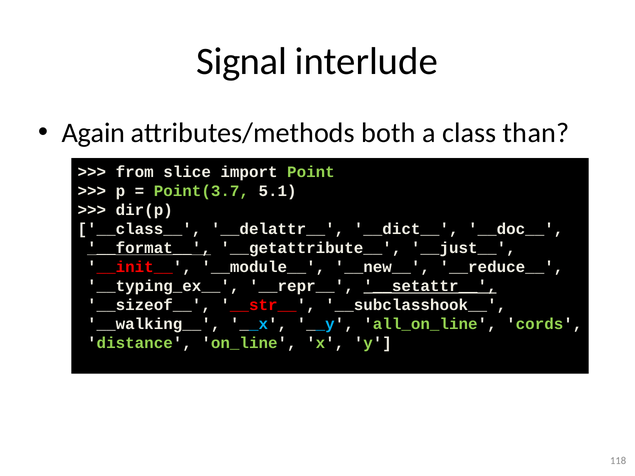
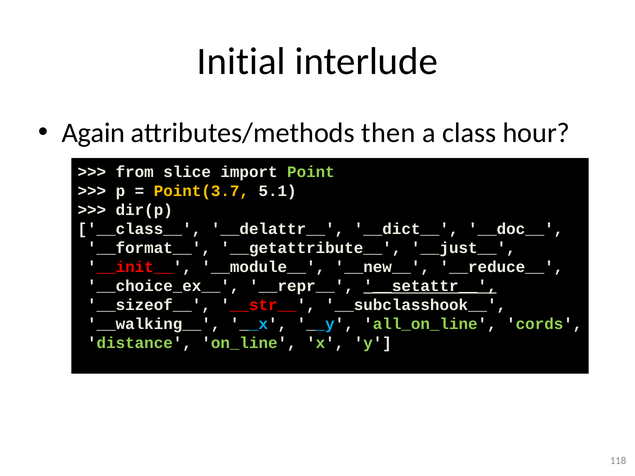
Signal: Signal -> Initial (241, 61)
both: both -> then (388, 133)
than: than -> hour (536, 133)
Point(3.7 colour: light green -> yellow (201, 191)
__format__ underline: present -> none (149, 248)
__typing_ex__: __typing_ex__ -> __choice_ex__ (163, 286)
